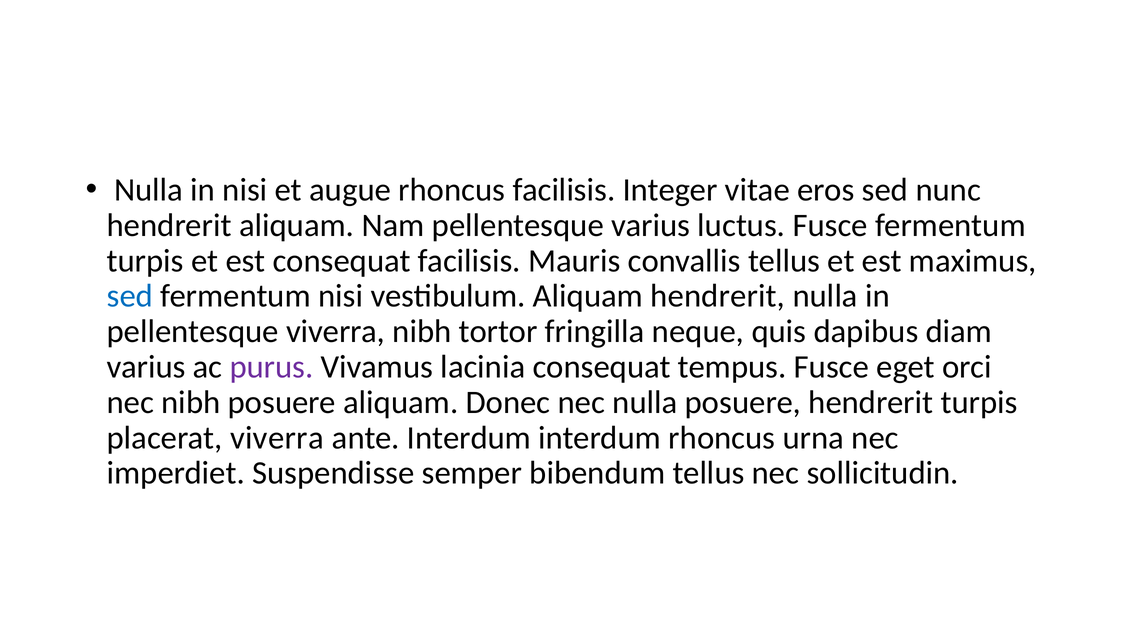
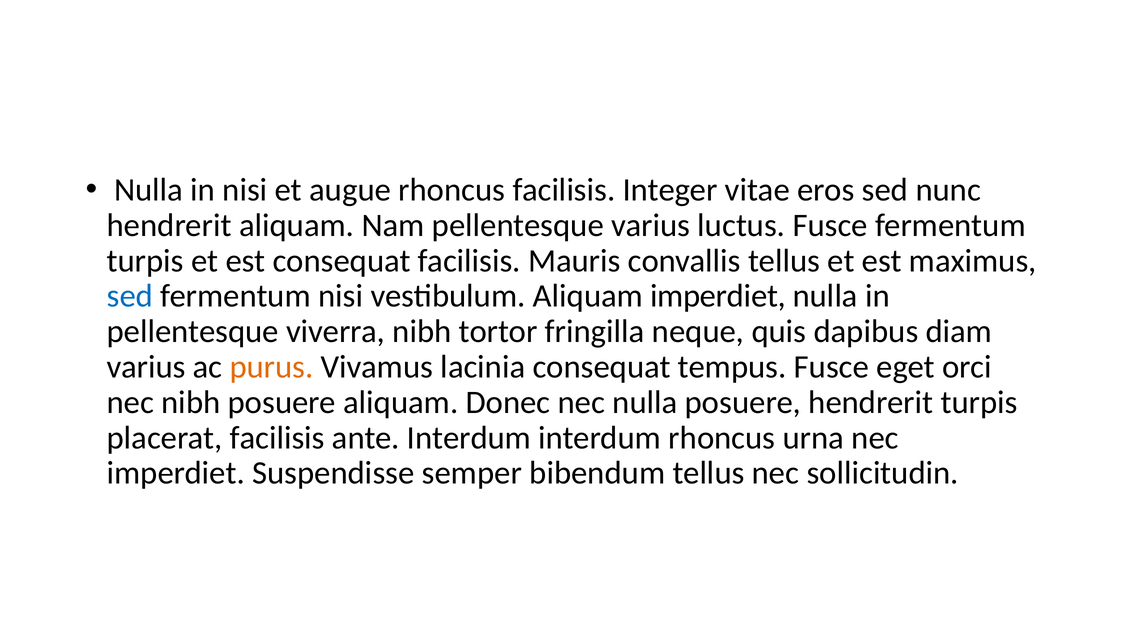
Aliquam hendrerit: hendrerit -> imperdiet (718, 296)
purus colour: purple -> orange (272, 367)
placerat viverra: viverra -> facilisis (277, 438)
